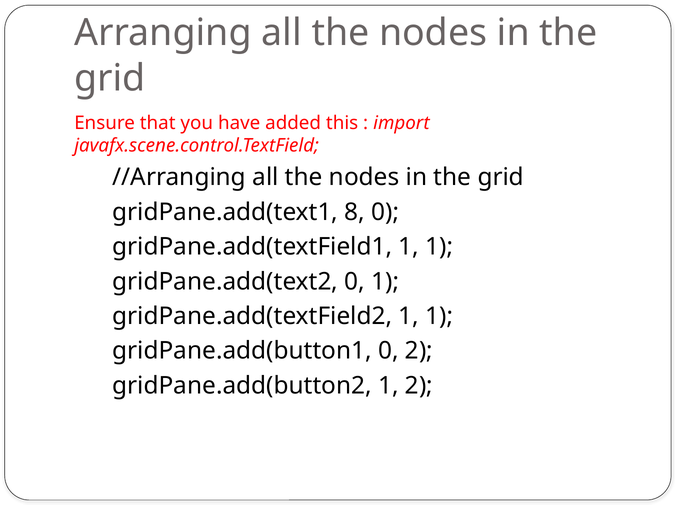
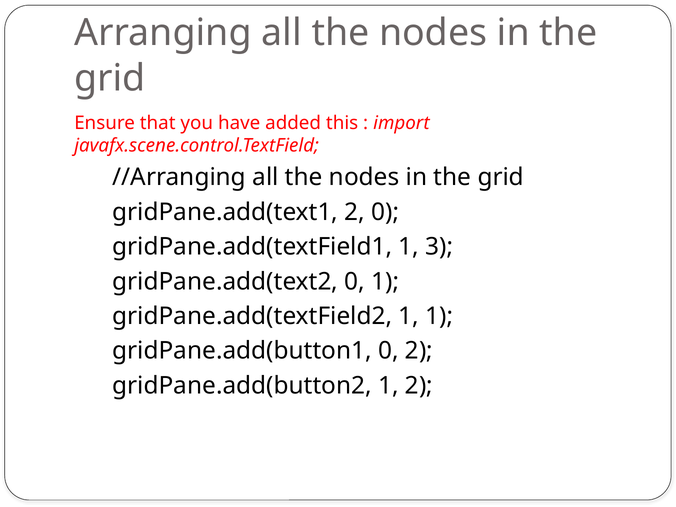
gridPane.add(text1 8: 8 -> 2 (355, 212)
gridPane.add(textField1 1 1: 1 -> 3 (439, 247)
